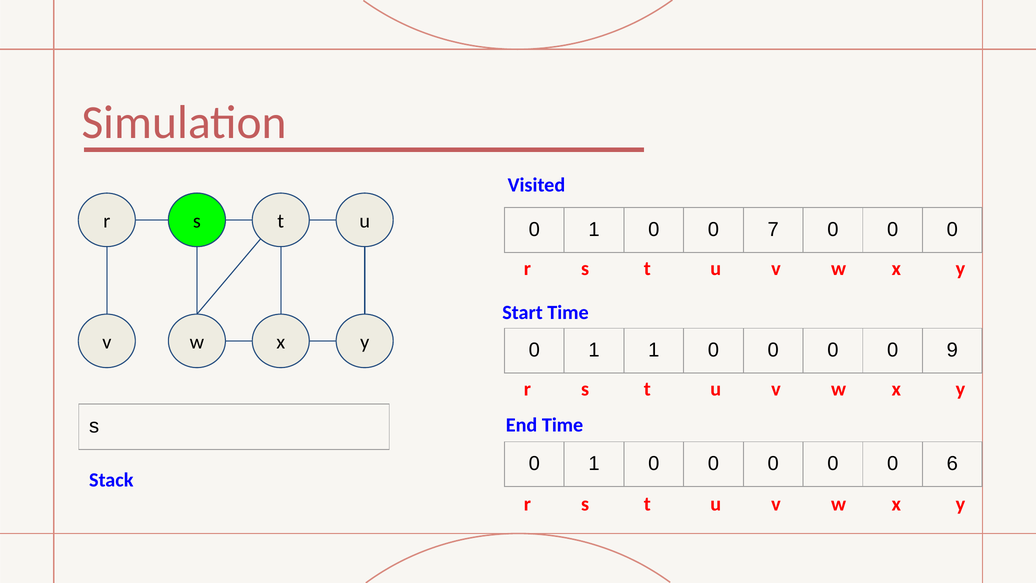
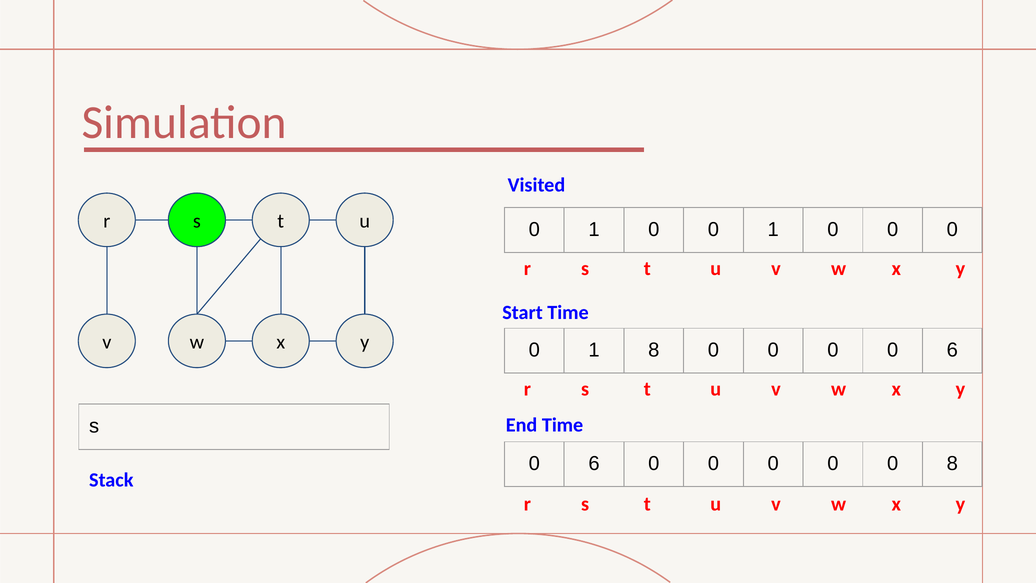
1 0 0 7: 7 -> 1 (773, 229)
1 1: 1 -> 8 (654, 350)
0 0 9: 9 -> 6 (952, 350)
1: 1 -> 6 (594, 464)
0 6: 6 -> 8 (952, 464)
